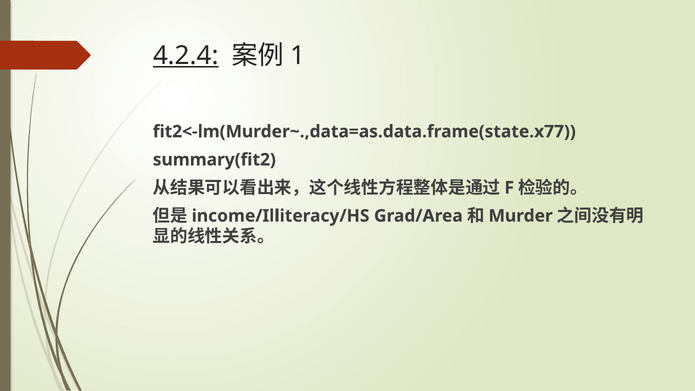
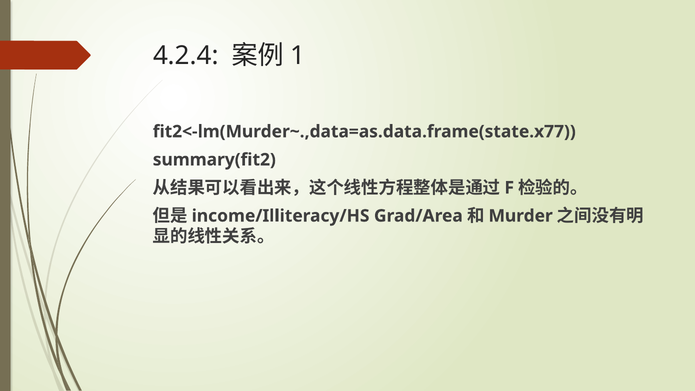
4.2.4 underline: present -> none (186, 56)
